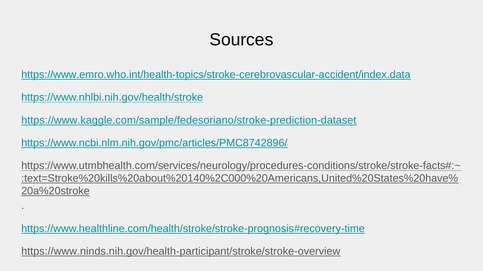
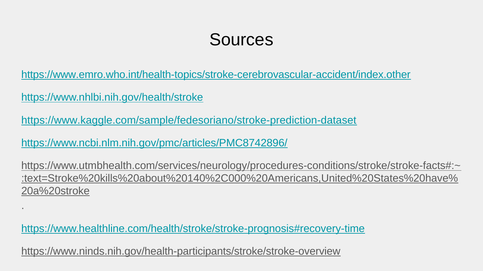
https://www.emro.who.int/health-topics/stroke-cerebrovascular-accident/index.data: https://www.emro.who.int/health-topics/stroke-cerebrovascular-accident/index.data -> https://www.emro.who.int/health-topics/stroke-cerebrovascular-accident/index.other (216, 75)
https://www.ninds.nih.gov/health-participant/stroke/stroke-overview: https://www.ninds.nih.gov/health-participant/stroke/stroke-overview -> https://www.ninds.nih.gov/health-participants/stroke/stroke-overview (181, 252)
